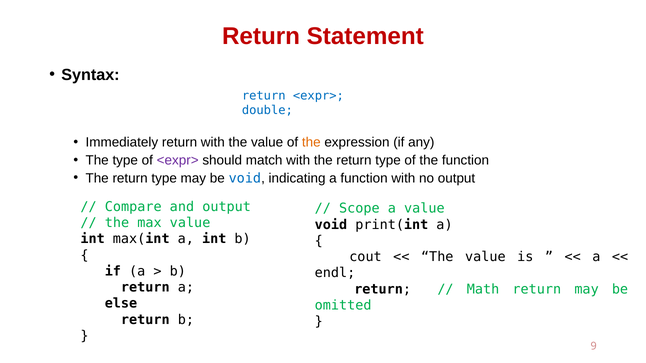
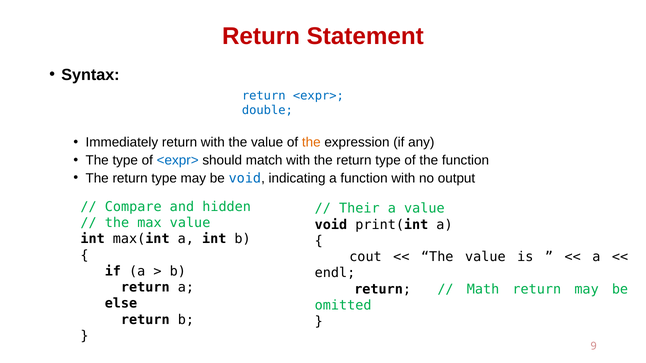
<expr> colour: purple -> blue (178, 160)
and output: output -> hidden (227, 207)
Scope: Scope -> Their (359, 209)
